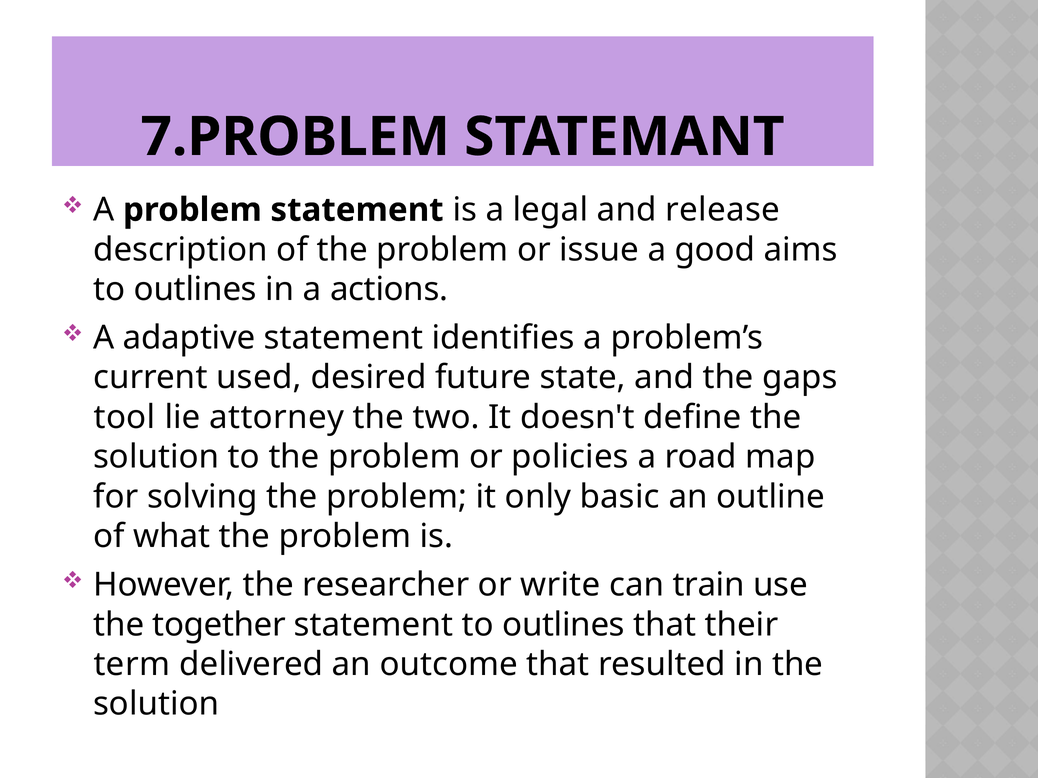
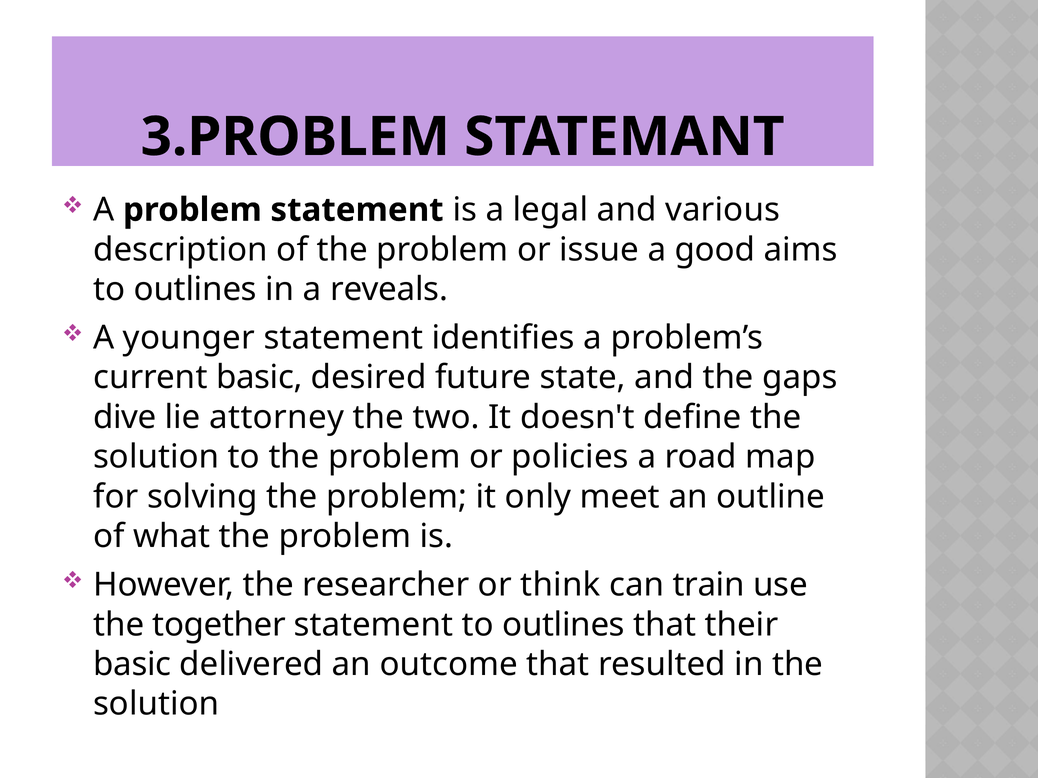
7.PROBLEM: 7.PROBLEM -> 3.PROBLEM (295, 137)
release: release -> various (723, 210)
actions: actions -> reveals (389, 290)
adaptive: adaptive -> younger (189, 338)
current used: used -> basic (259, 378)
tool: tool -> dive (125, 418)
basic: basic -> meet (620, 497)
write: write -> think (560, 585)
term: term -> basic (132, 665)
